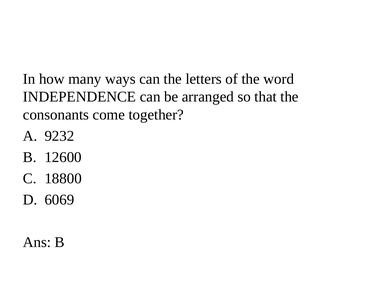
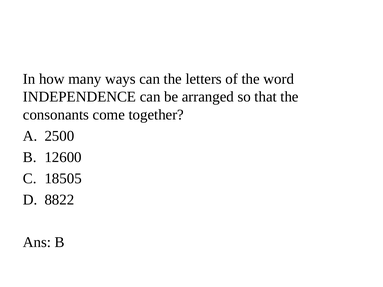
9232: 9232 -> 2500 (59, 136)
18800: 18800 -> 18505 (63, 179)
6069: 6069 -> 8822 (59, 200)
